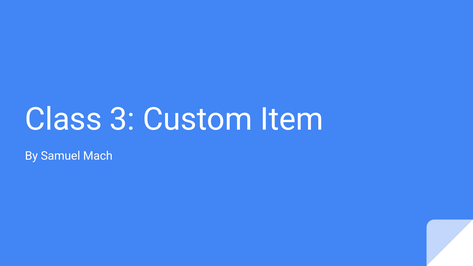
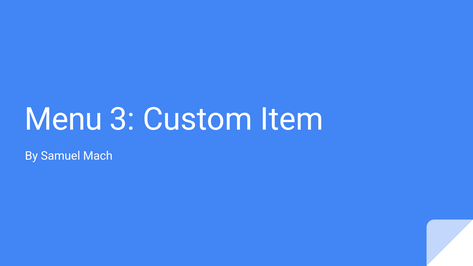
Class: Class -> Menu (64, 120)
